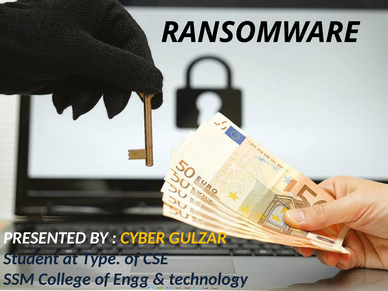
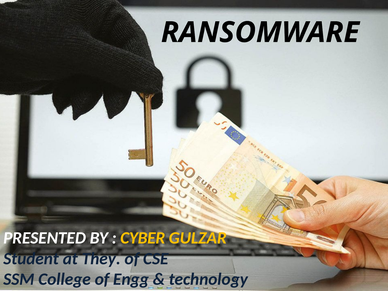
Type: Type -> They (101, 259)
